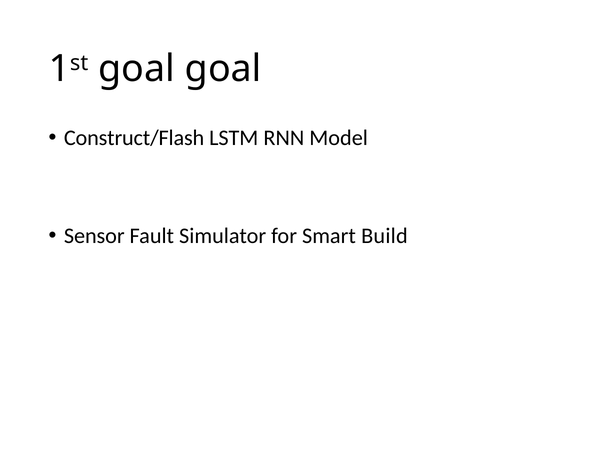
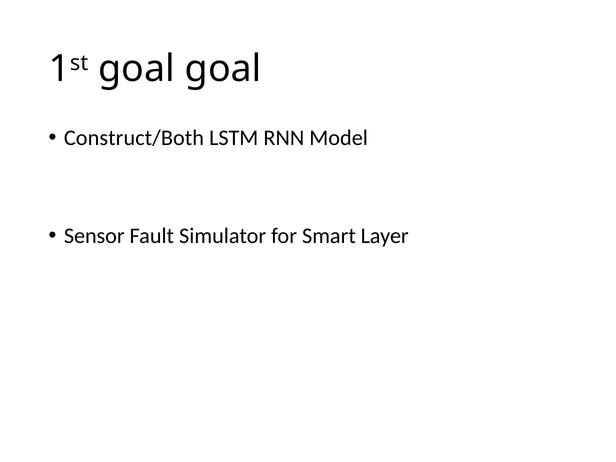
Construct/Flash: Construct/Flash -> Construct/Both (134, 138)
Build: Build -> Layer (385, 236)
